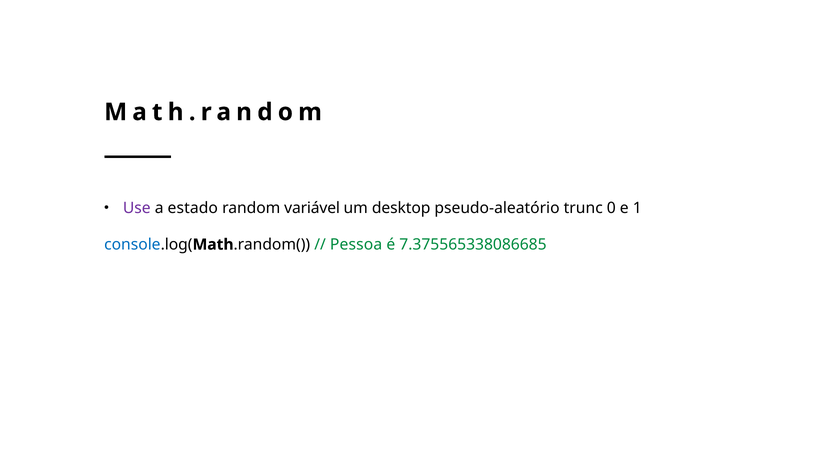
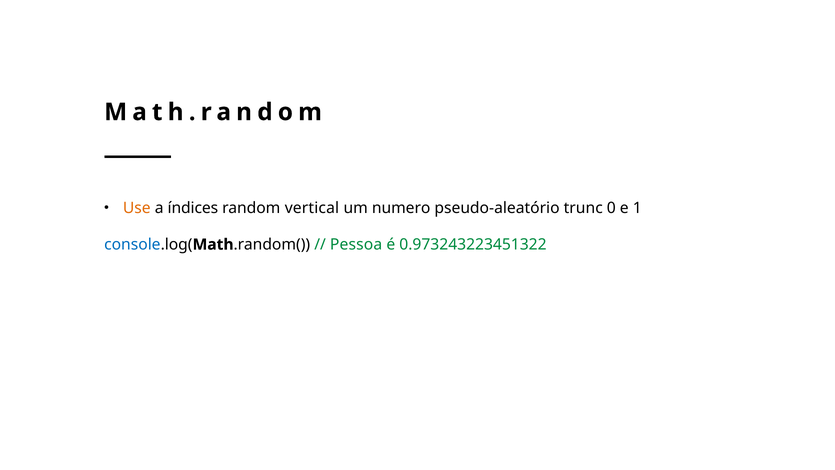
Use colour: purple -> orange (137, 208)
estado: estado -> índices (193, 208)
variável: variável -> vertical (312, 208)
desktop: desktop -> numero (401, 208)
7.375565338086685: 7.375565338086685 -> 0.973243223451322 (473, 244)
